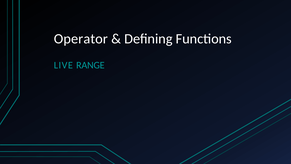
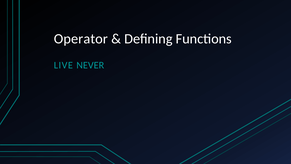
RANGE: RANGE -> NEVER (90, 65)
